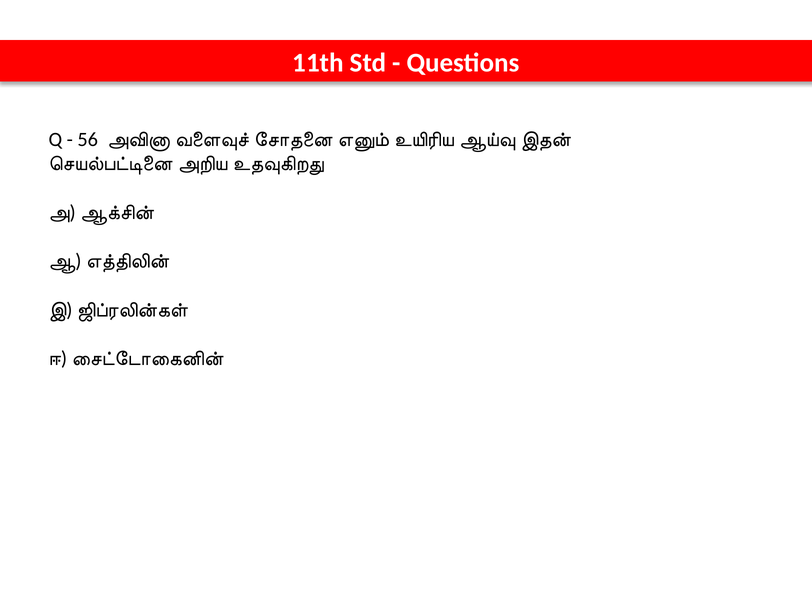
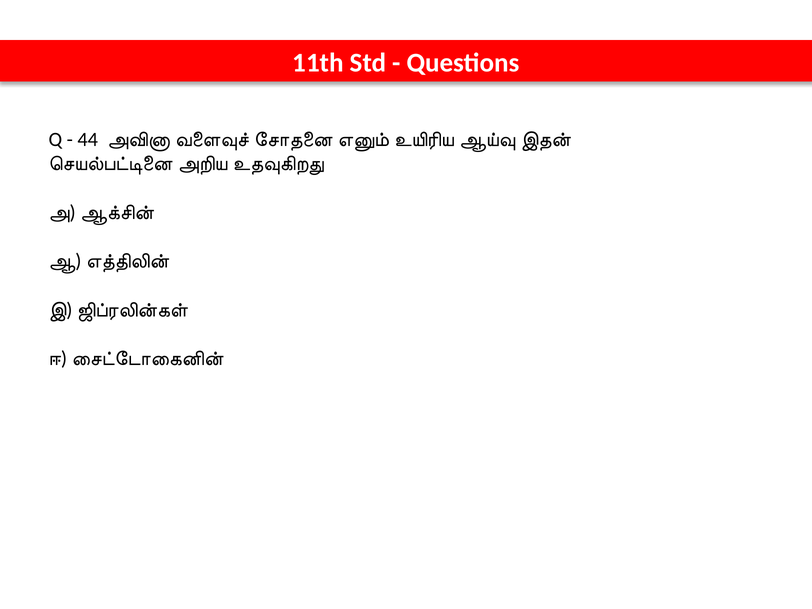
56: 56 -> 44 (88, 139)
